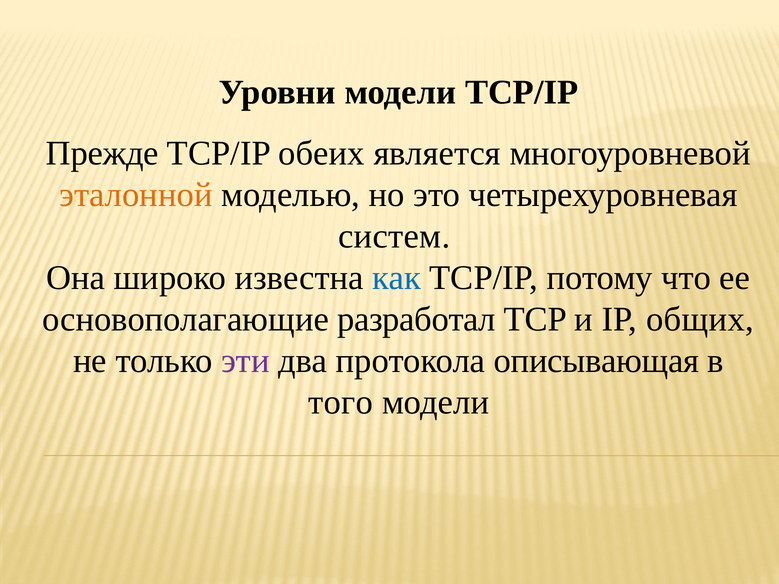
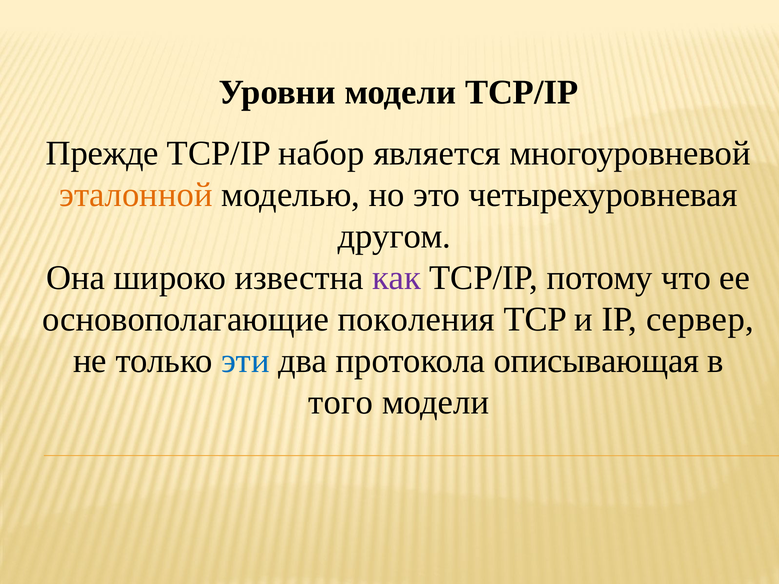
обеих: обеих -> набор (321, 153)
систем: систем -> другом (394, 236)
как colour: blue -> purple (397, 278)
разработал: разработал -> поколения (416, 319)
общих: общих -> сервер (700, 319)
эти colour: purple -> blue (245, 361)
